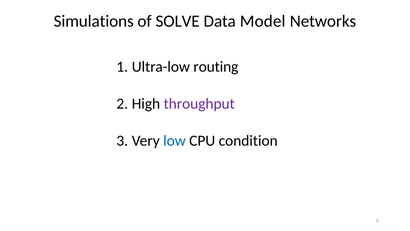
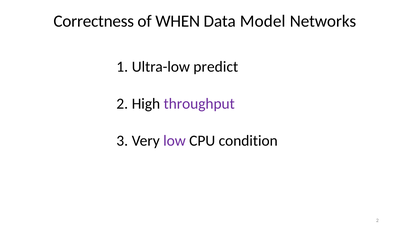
Simulations: Simulations -> Correctness (94, 21)
SOLVE: SOLVE -> WHEN (178, 21)
routing: routing -> predict (216, 67)
low colour: blue -> purple (175, 141)
